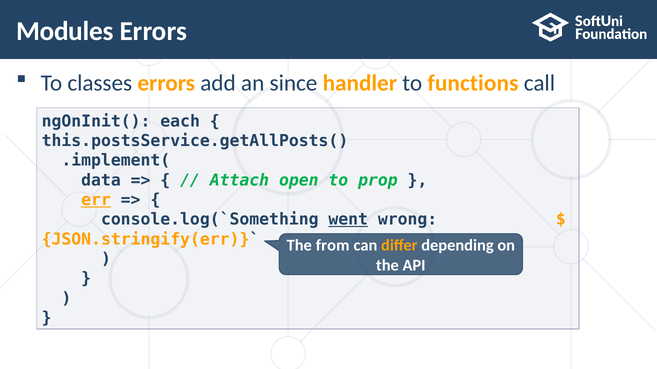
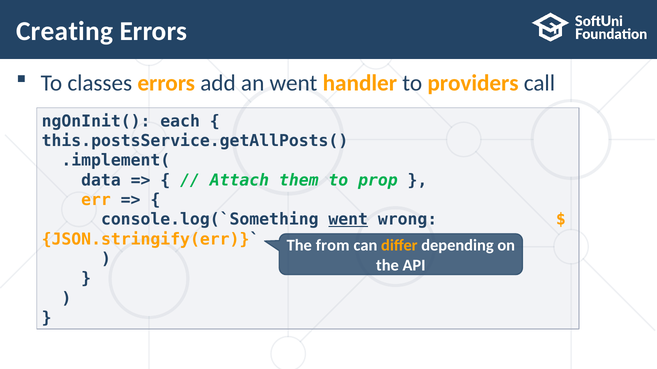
Modules: Modules -> Creating (65, 31)
an since: since -> went (293, 83)
functions: functions -> providers (473, 83)
open: open -> them (299, 180)
err underline: present -> none (96, 200)
